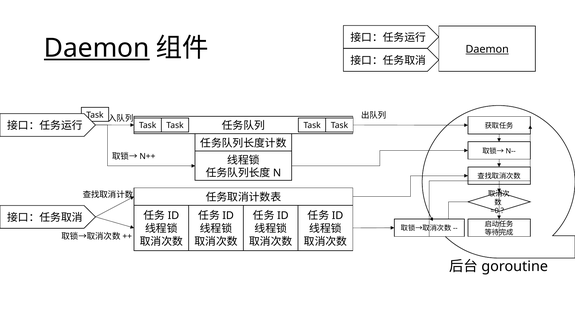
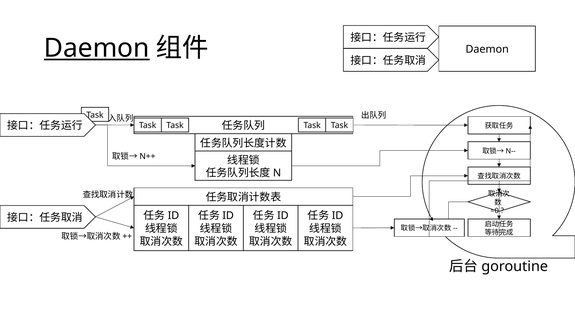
Daemon underline: present -> none (487, 49)
